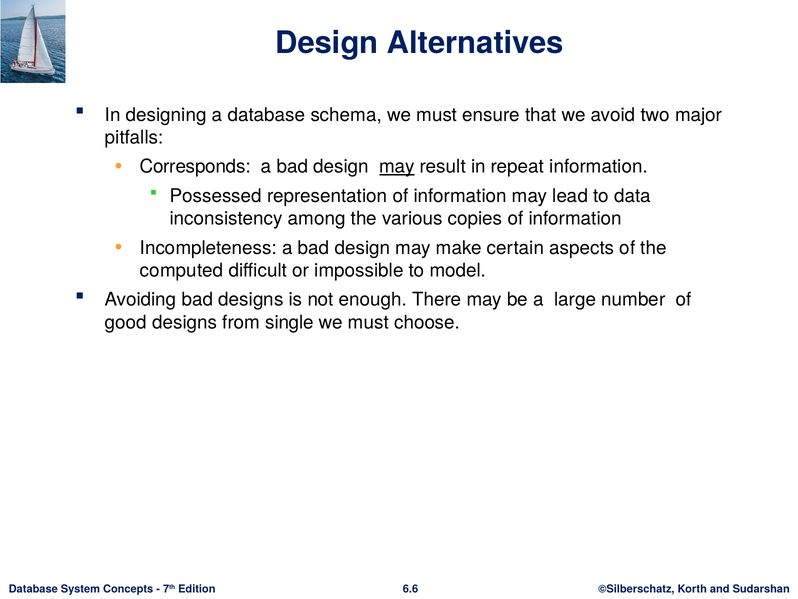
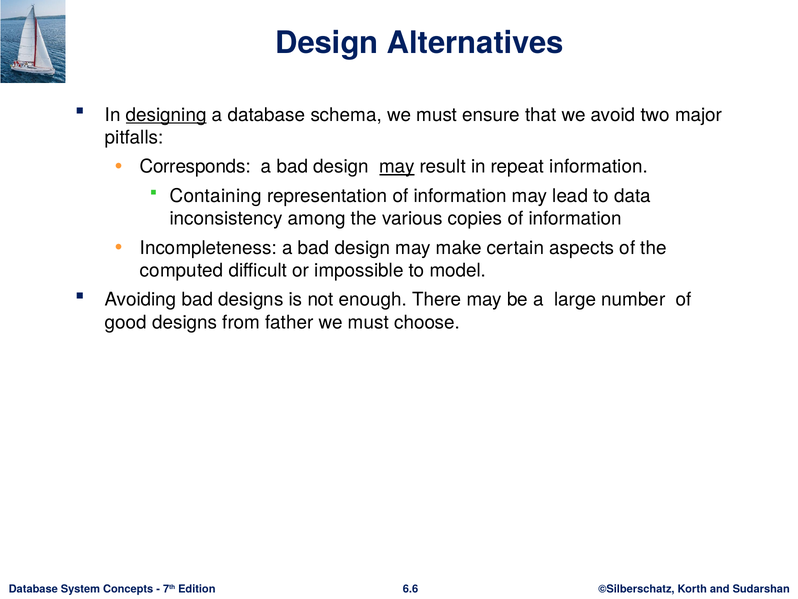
designing underline: none -> present (166, 115)
Possessed: Possessed -> Containing (216, 196)
single: single -> father (289, 322)
